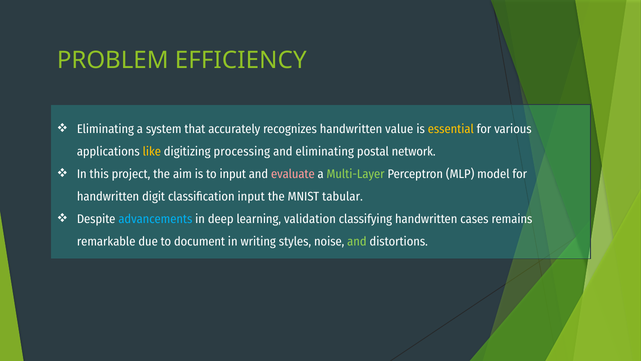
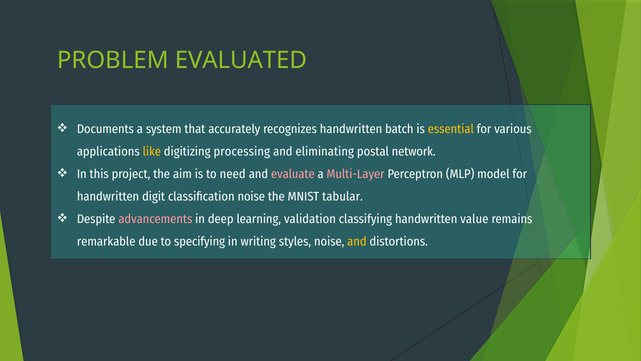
EFFICIENCY: EFFICIENCY -> EVALUATED (241, 60)
Eliminating: Eliminating -> Documents (105, 129)
value: value -> batch (399, 129)
to input: input -> need (233, 174)
Multi-Layer colour: light green -> pink (356, 174)
classification input: input -> noise (251, 196)
advancements colour: light blue -> pink (155, 219)
cases: cases -> value (474, 219)
document: document -> specifying (200, 241)
and colour: light green -> yellow (357, 241)
